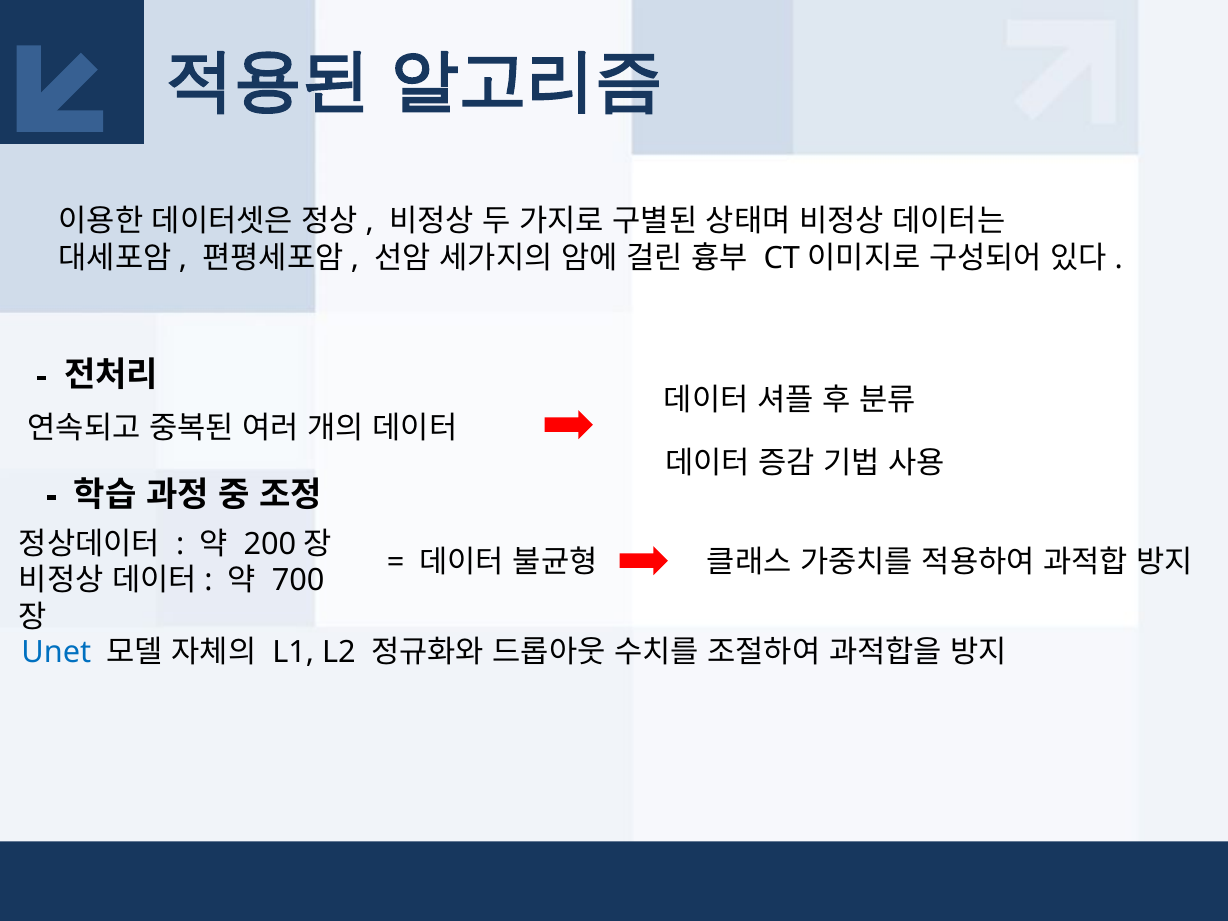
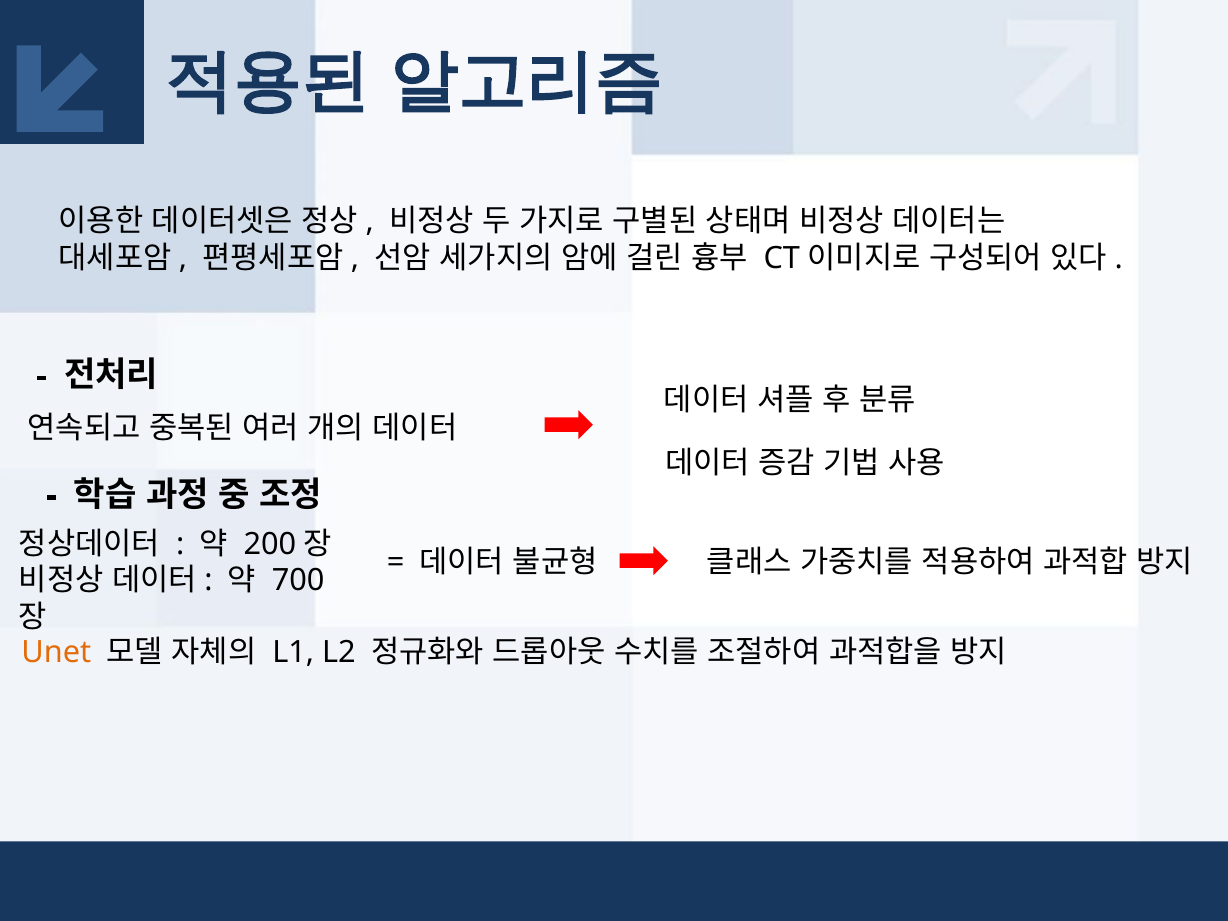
Unet colour: blue -> orange (56, 653)
